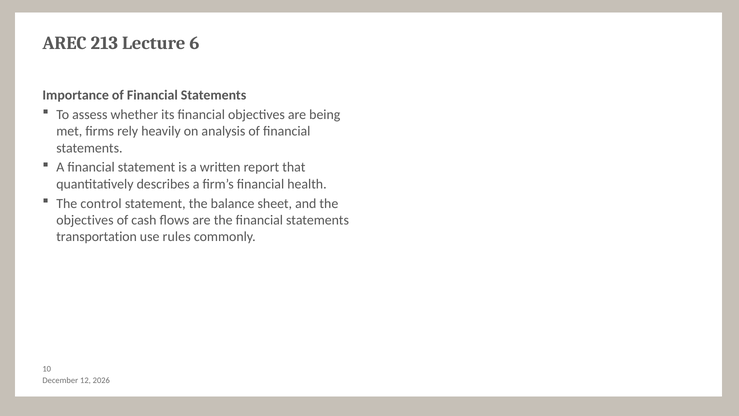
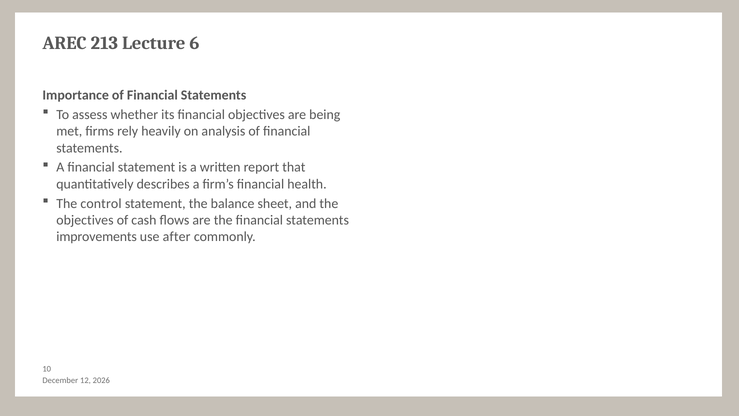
transportation: transportation -> improvements (97, 237)
rules: rules -> after (177, 237)
